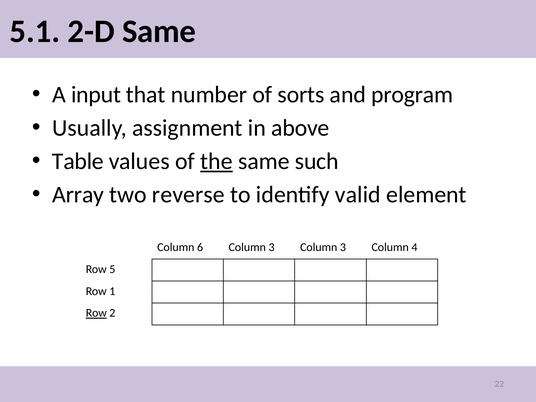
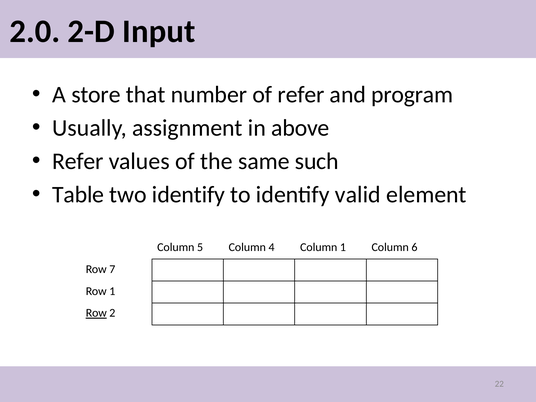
5.1: 5.1 -> 2.0 (35, 31)
2-D Same: Same -> Input (159, 31)
input: input -> store (96, 95)
of sorts: sorts -> refer (301, 95)
Table: Table -> Refer (78, 161)
the underline: present -> none (216, 161)
Array: Array -> Table (78, 195)
two reverse: reverse -> identify (189, 195)
6: 6 -> 5 (200, 247)
3: 3 -> 4 (272, 247)
3: 3 -> 1 (343, 247)
4: 4 -> 6 (414, 247)
5: 5 -> 7 (112, 269)
